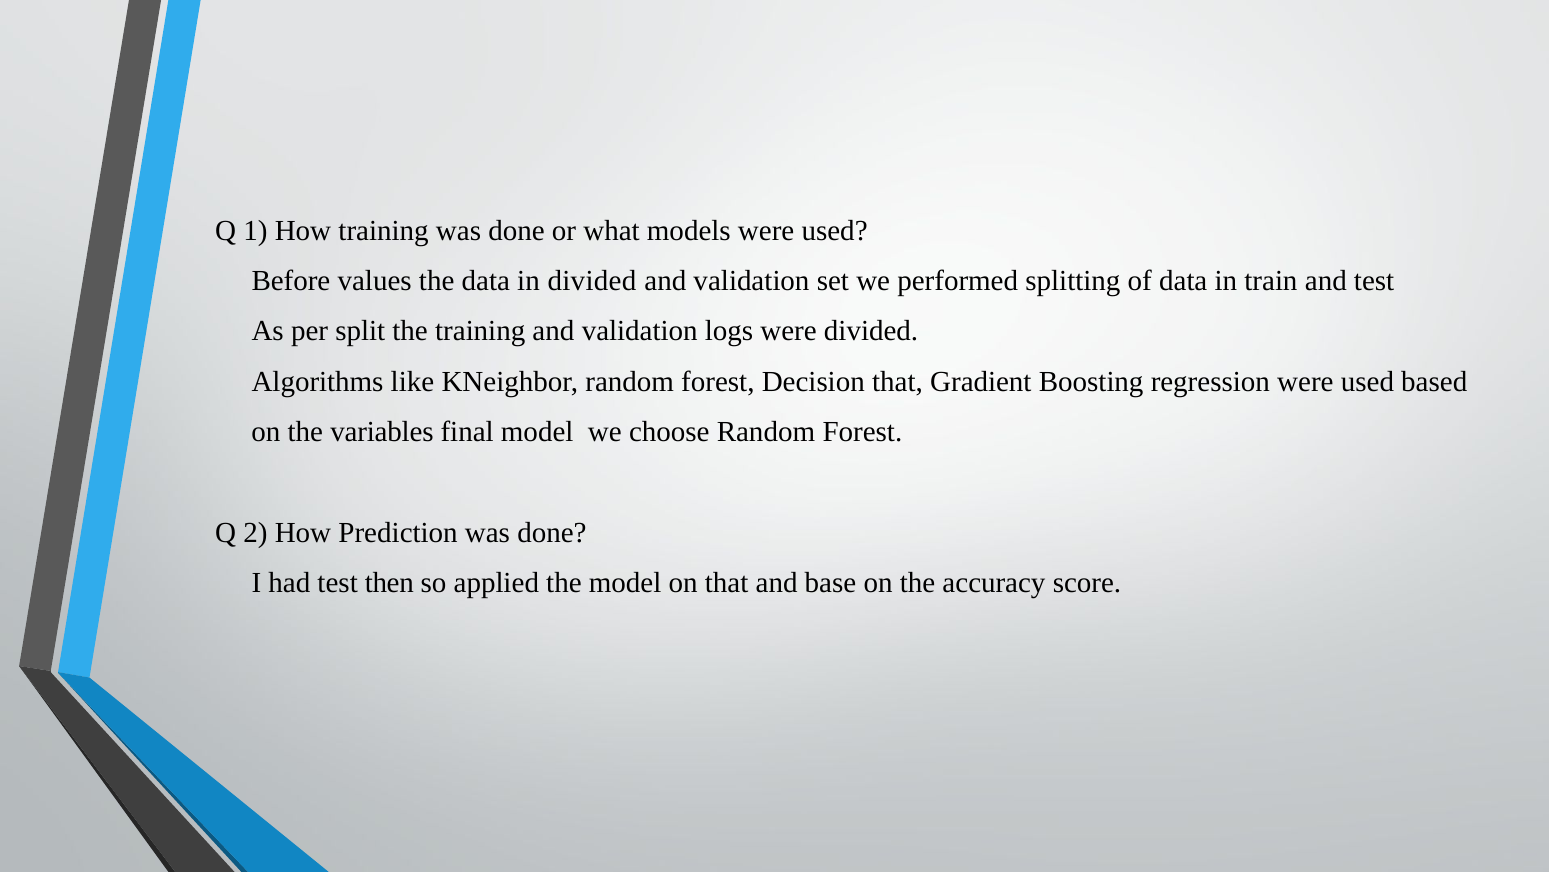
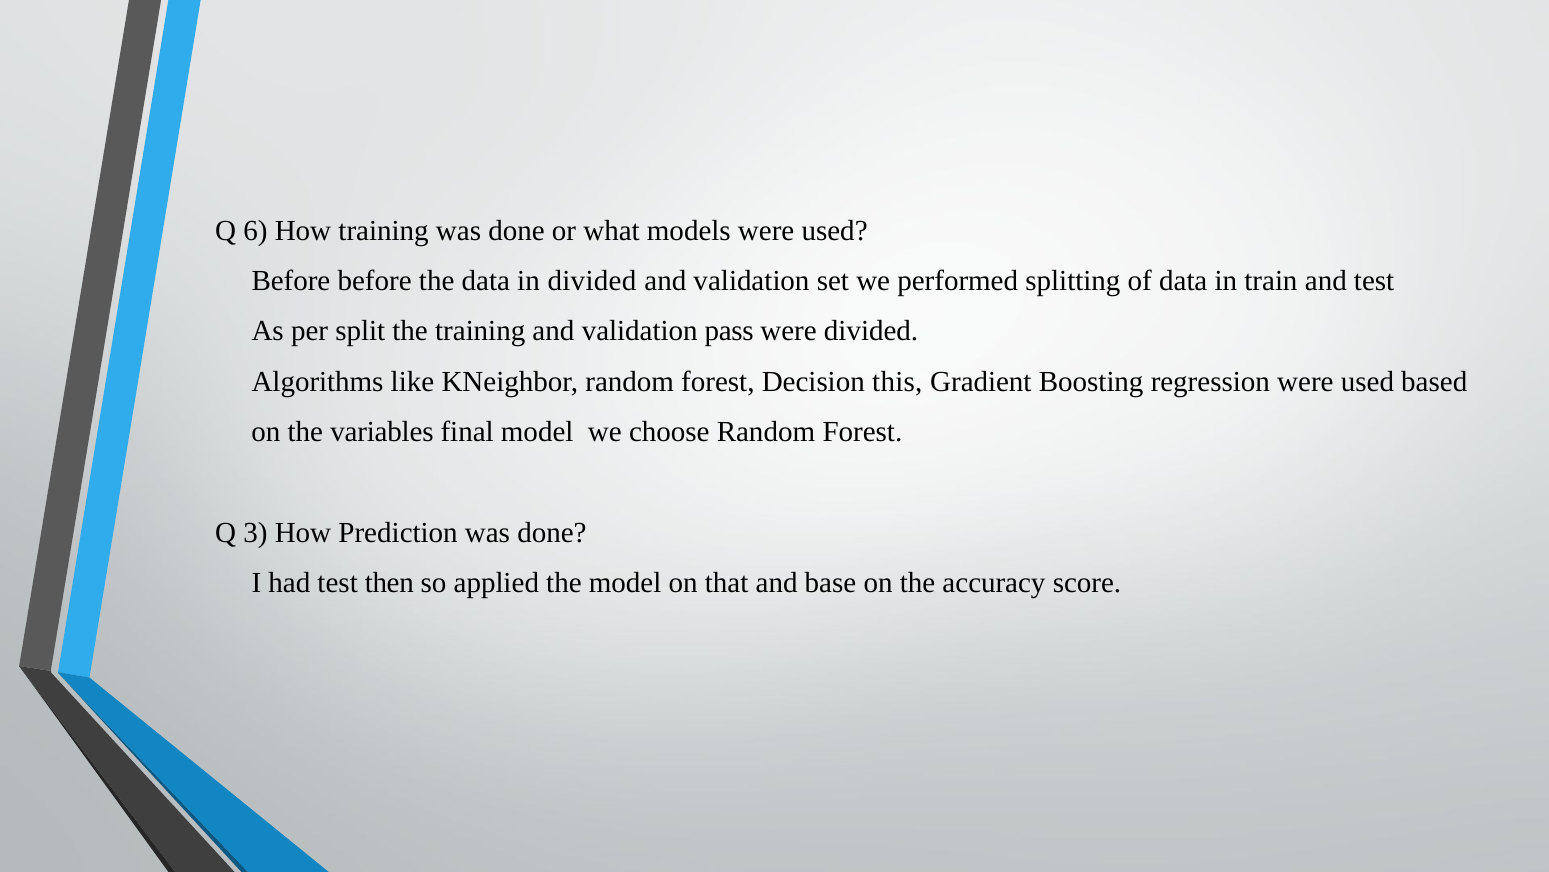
1: 1 -> 6 (255, 230)
values: values -> before (375, 281)
logs: logs -> pass (729, 331)
Decision that: that -> this (897, 381)
2: 2 -> 3 (255, 533)
